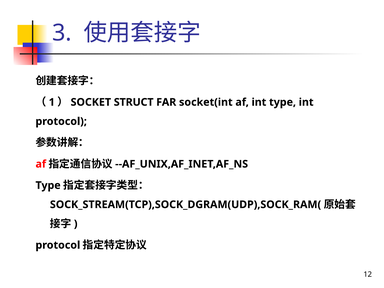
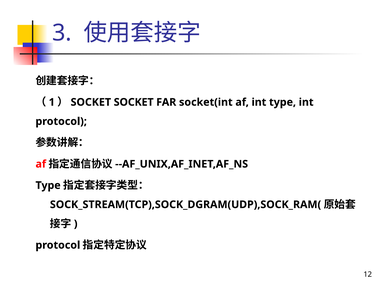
STRUCT: STRUCT -> SOCKET (134, 102)
